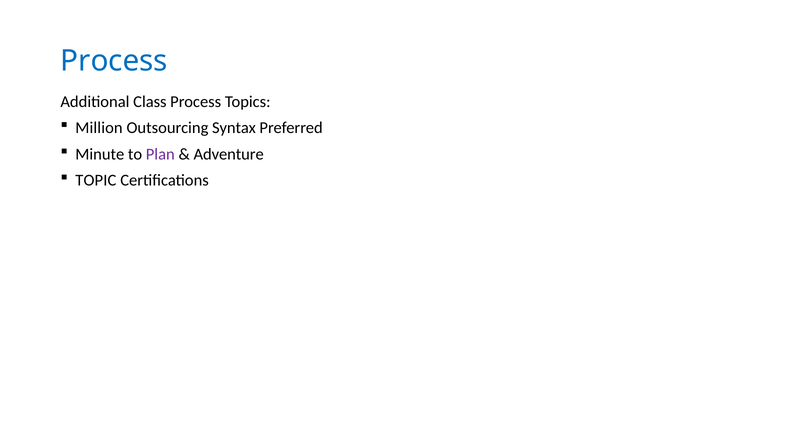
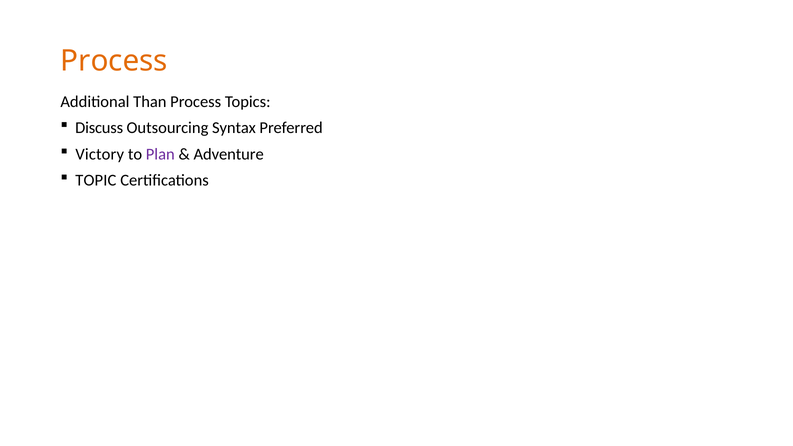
Process colour: blue -> orange (114, 61)
Class: Class -> Than (150, 102)
Million: Million -> Discuss (99, 128)
Minute: Minute -> Victory (100, 154)
